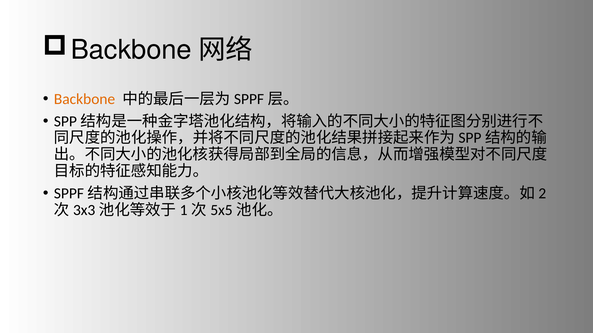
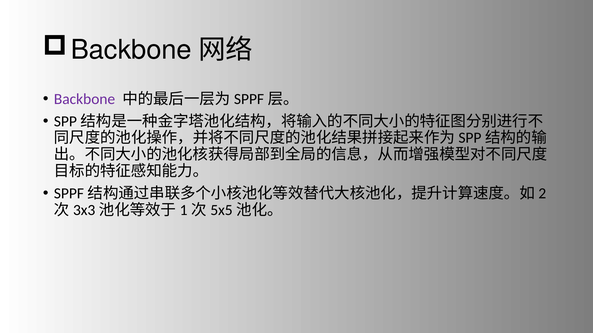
Backbone colour: orange -> purple (85, 99)
